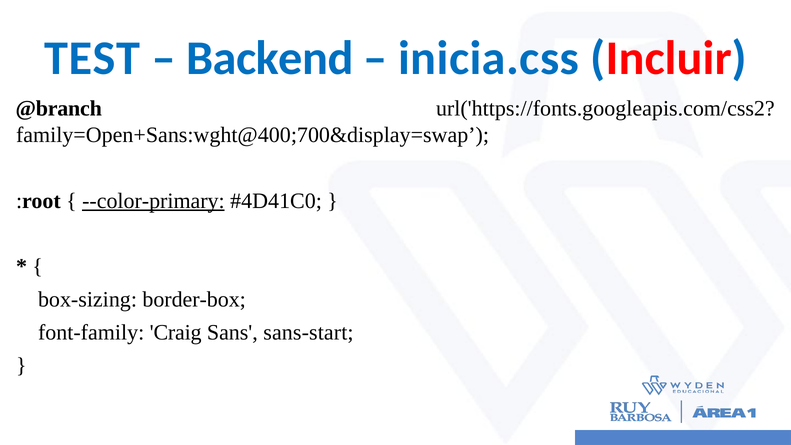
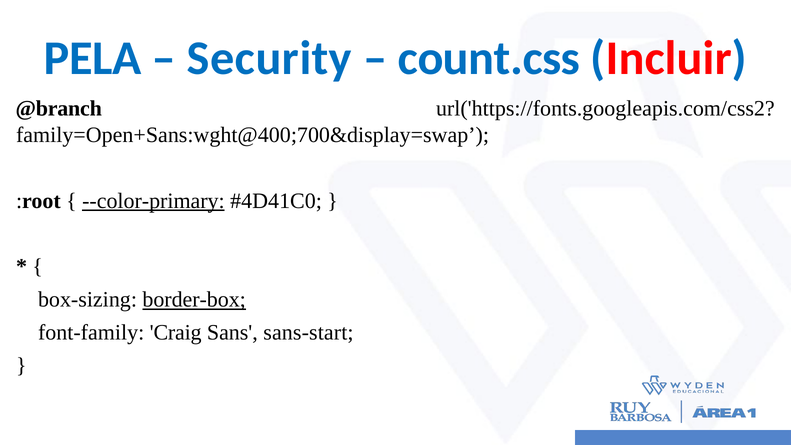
TEST: TEST -> PELA (93, 58)
Backend: Backend -> Security (269, 58)
inicia.css: inicia.css -> count.css (489, 58)
border-box underline: none -> present (194, 300)
